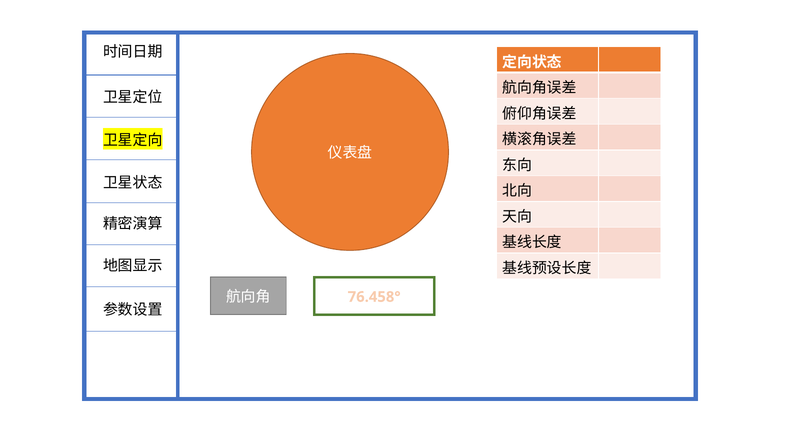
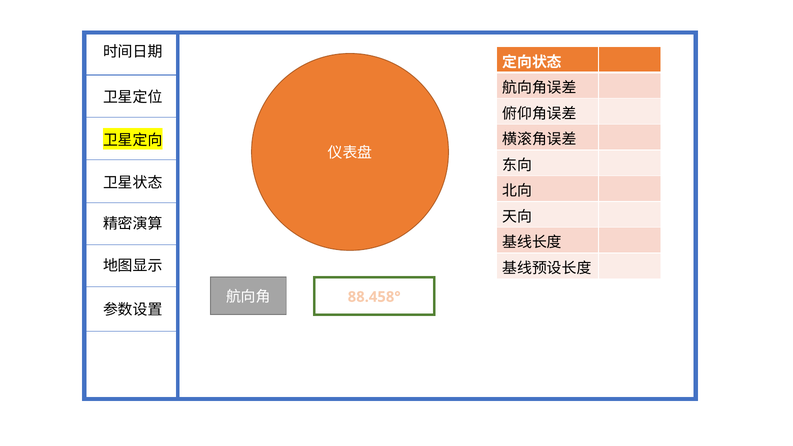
76.458°: 76.458° -> 88.458° (374, 297)
